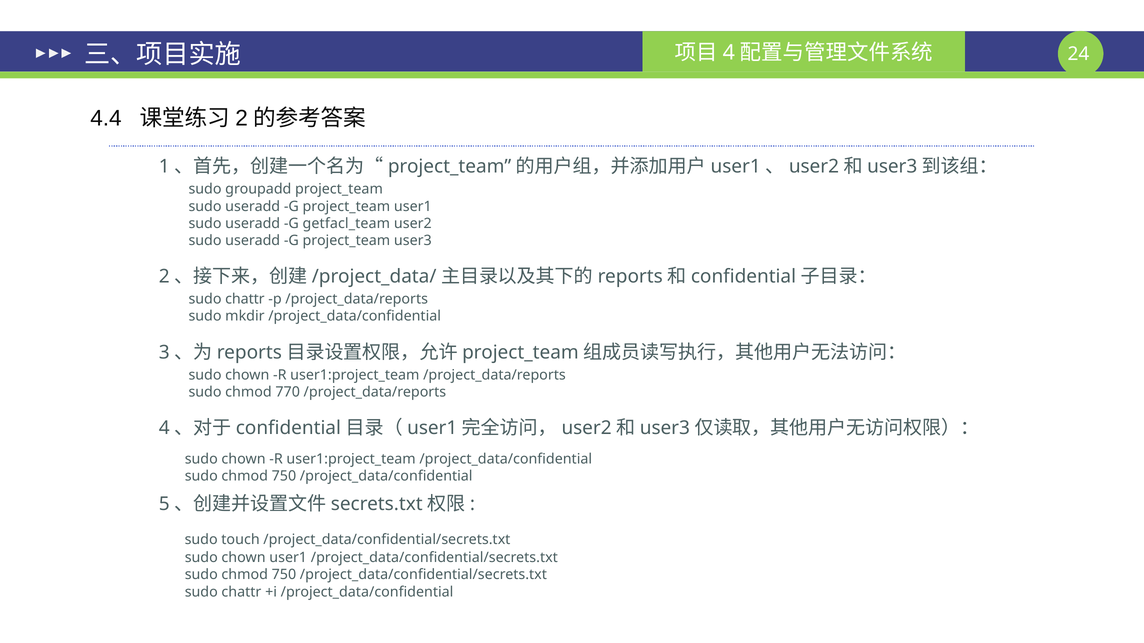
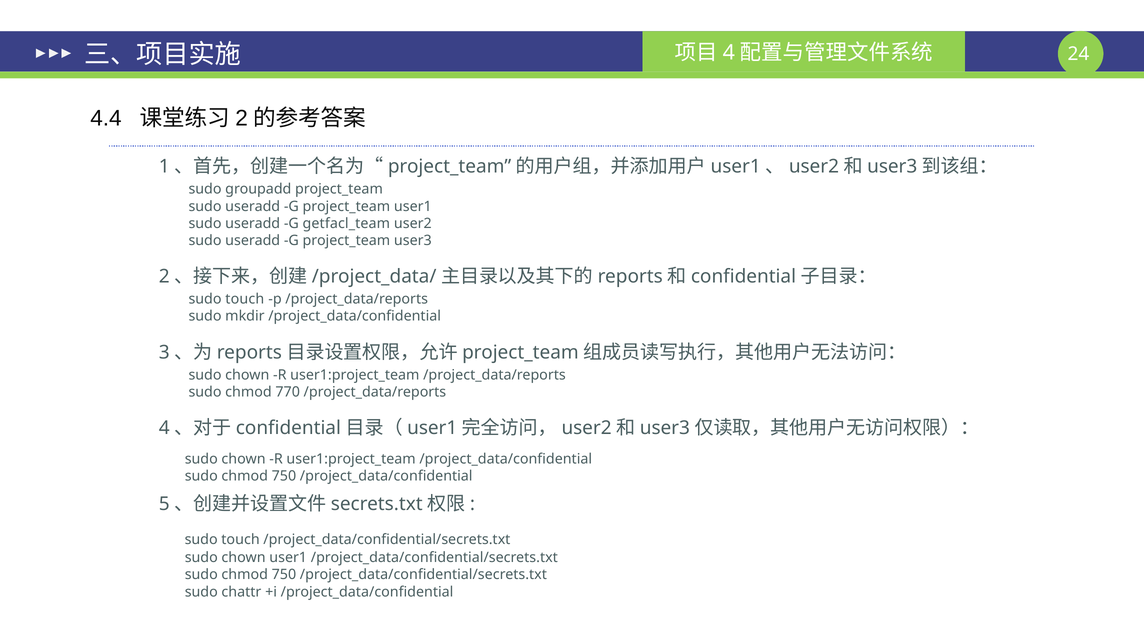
chattr: chattr -> touch (245, 299)
